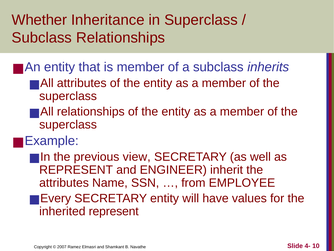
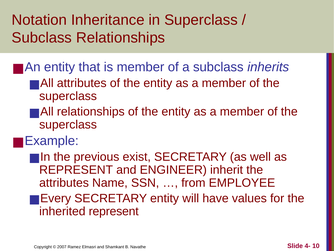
Whether: Whether -> Notation (39, 20)
view: view -> exist (137, 157)
